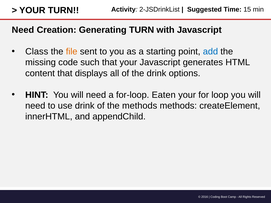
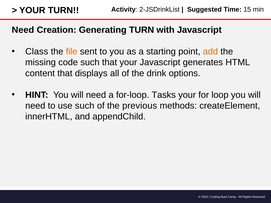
add colour: blue -> orange (210, 52)
Eaten: Eaten -> Tasks (164, 95)
use drink: drink -> such (85, 106)
the methods: methods -> previous (140, 106)
